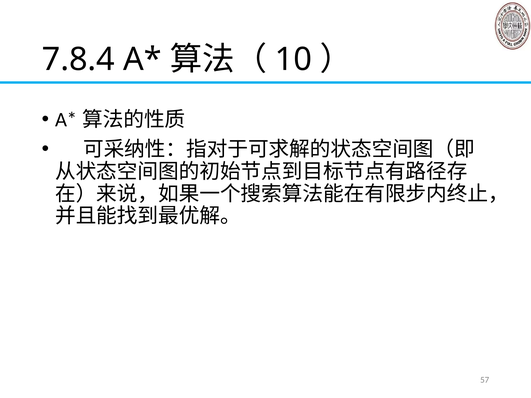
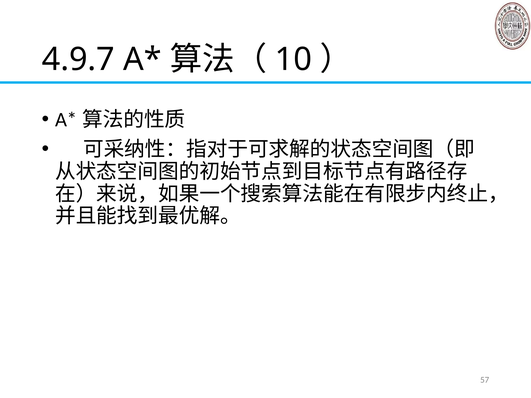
7.8.4: 7.8.4 -> 4.9.7 (78, 59)
